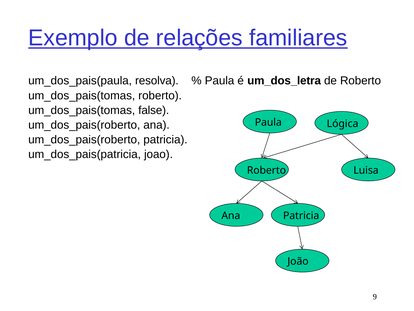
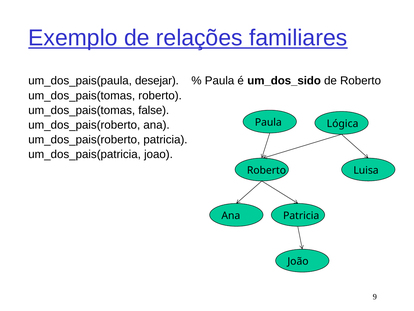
resolva: resolva -> desejar (157, 81)
um_dos_letra: um_dos_letra -> um_dos_sido (284, 81)
